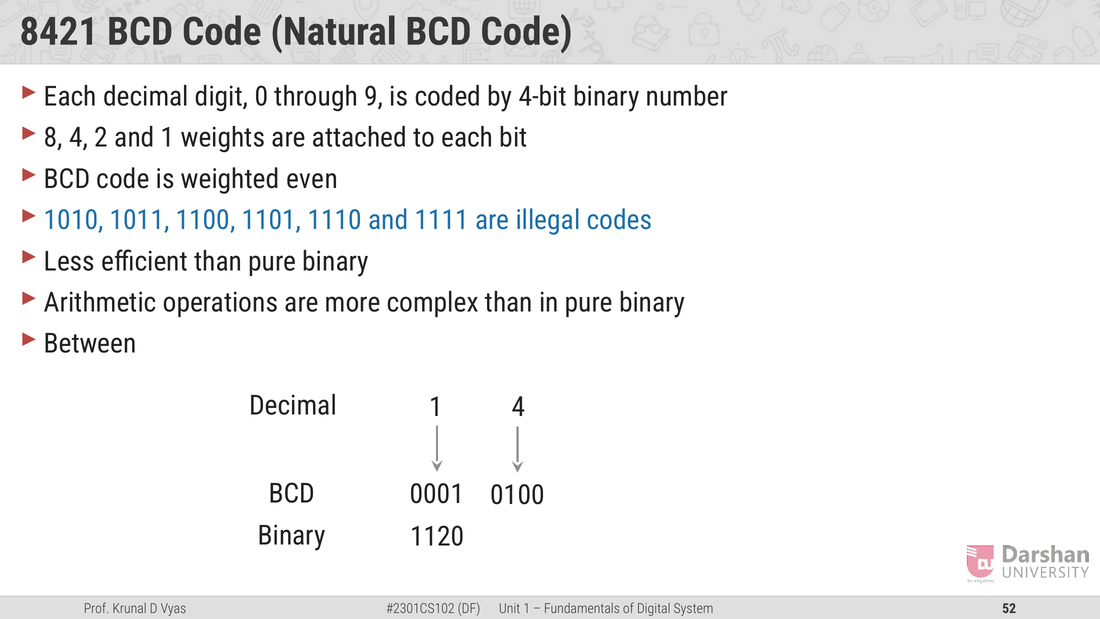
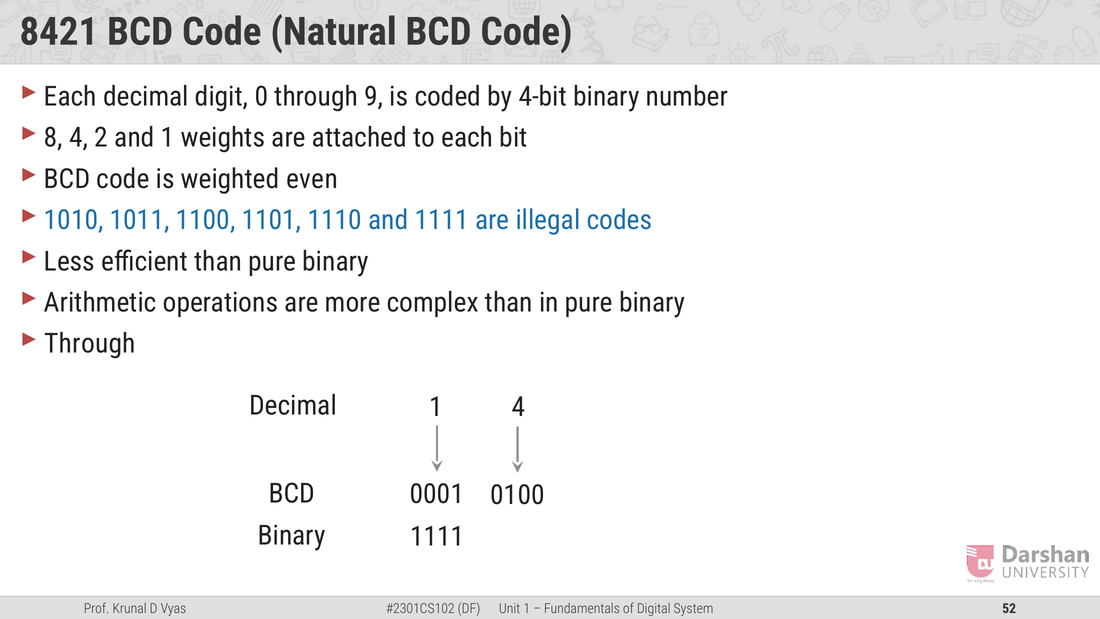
Between: Between -> Through (90, 344)
Binary 1120: 1120 -> 1111 (437, 537)
